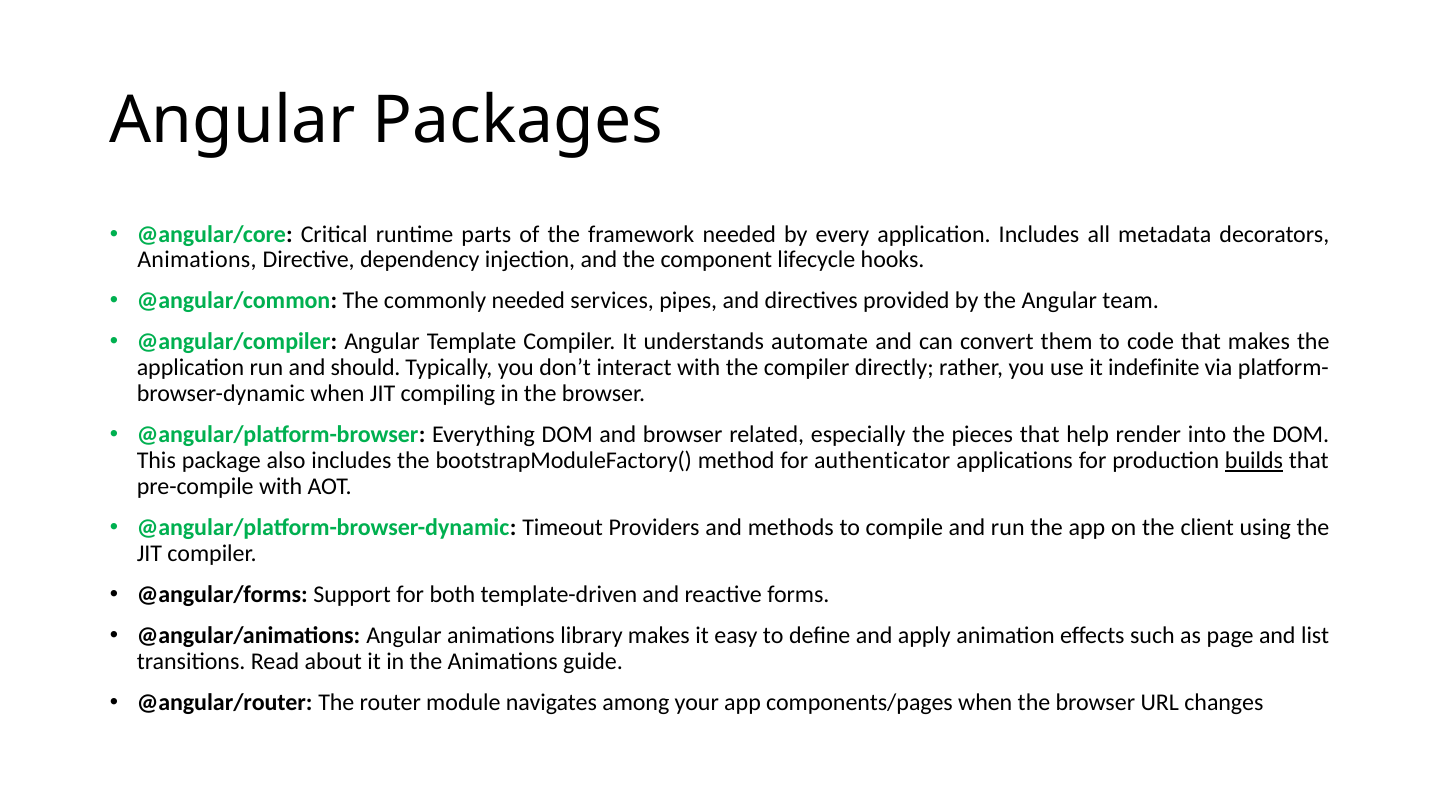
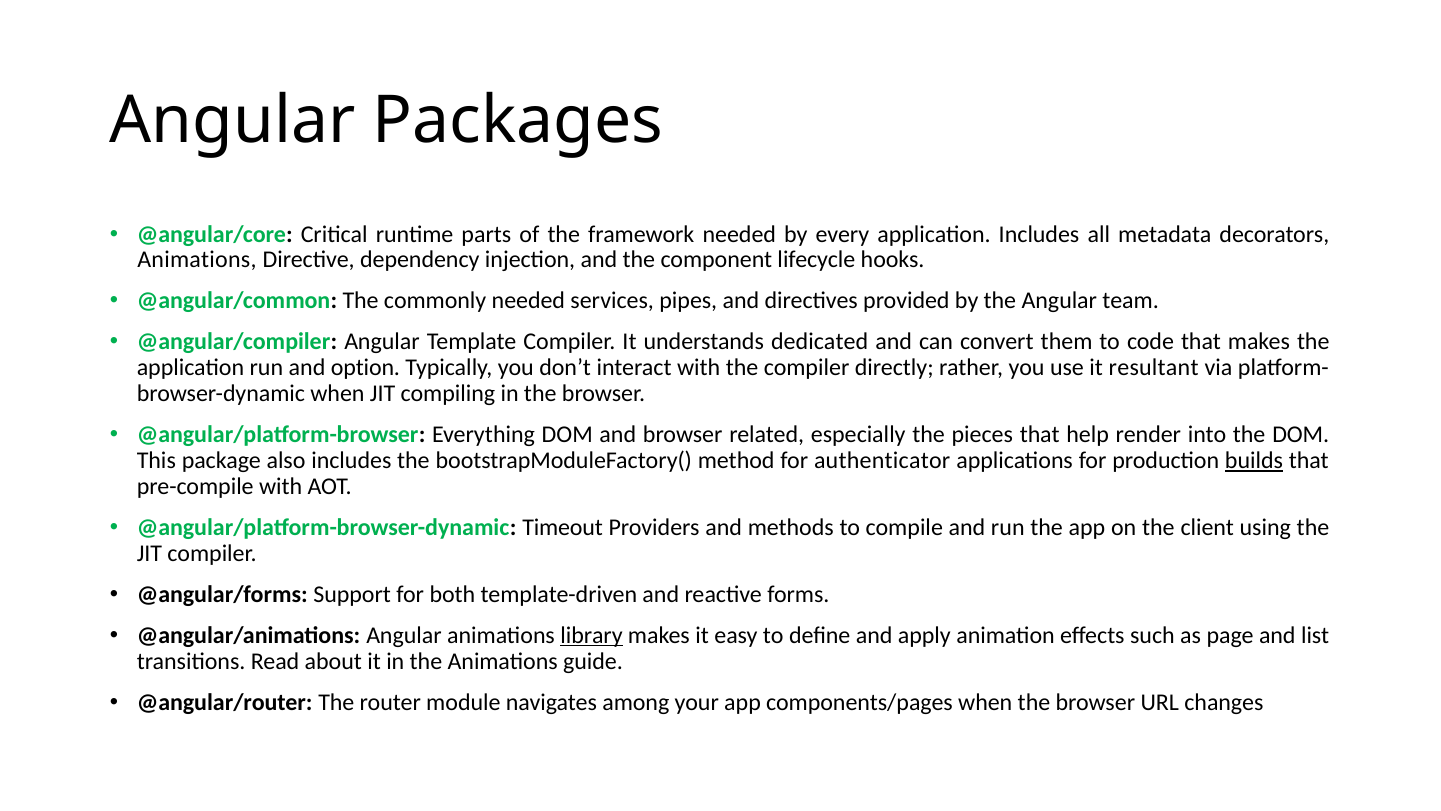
automate: automate -> dedicated (820, 342)
should: should -> option (365, 368)
indefinite: indefinite -> resultant (1154, 368)
library underline: none -> present (592, 635)
